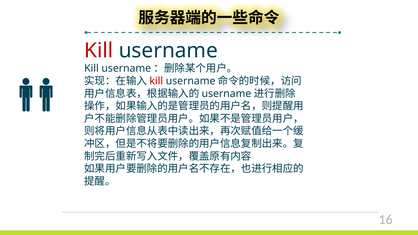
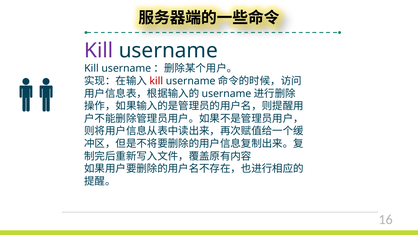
Kill colour: red -> purple (99, 50)
